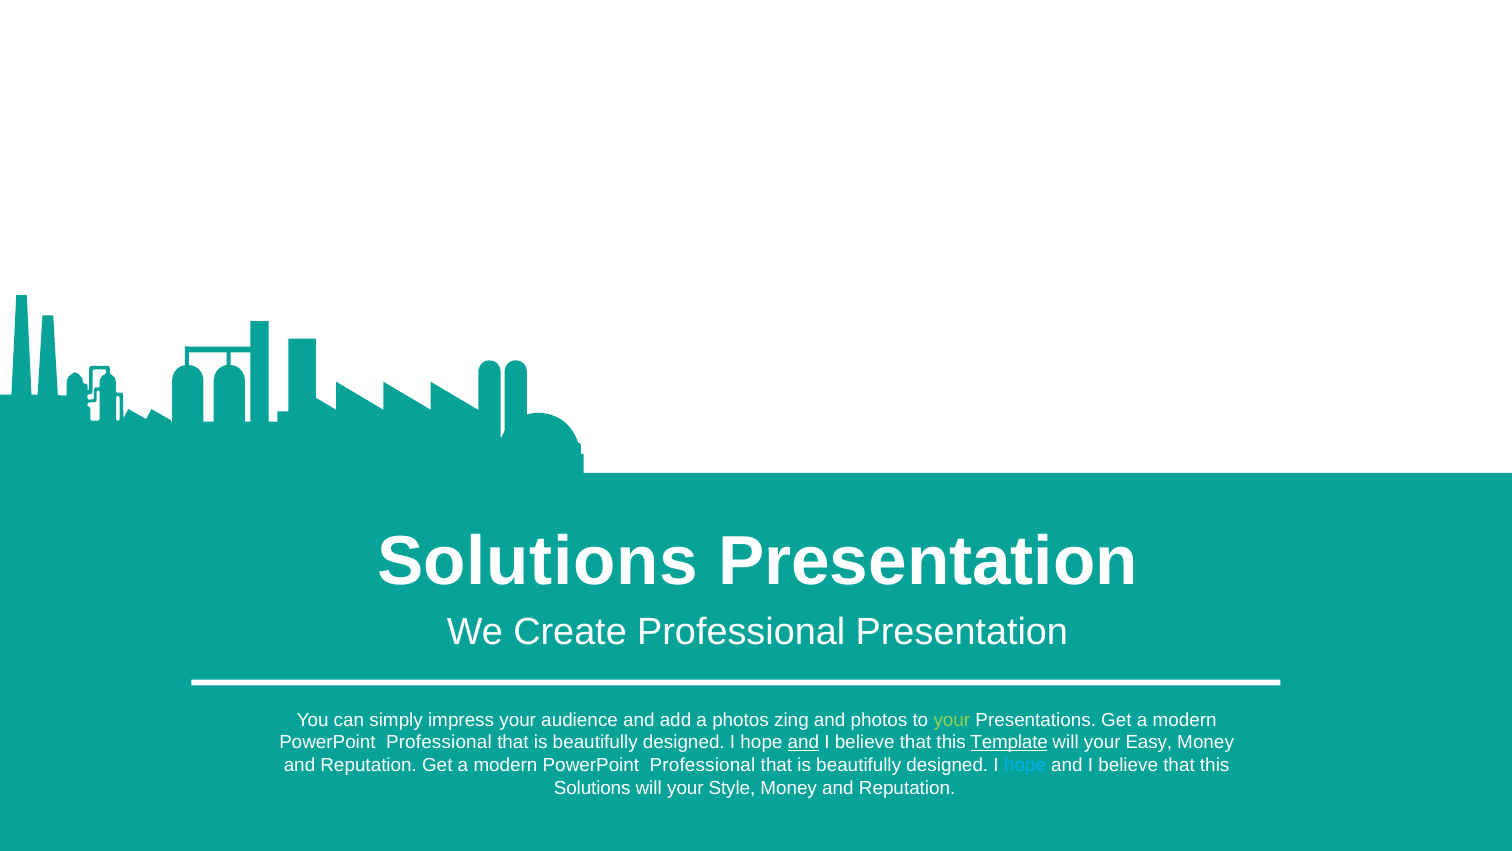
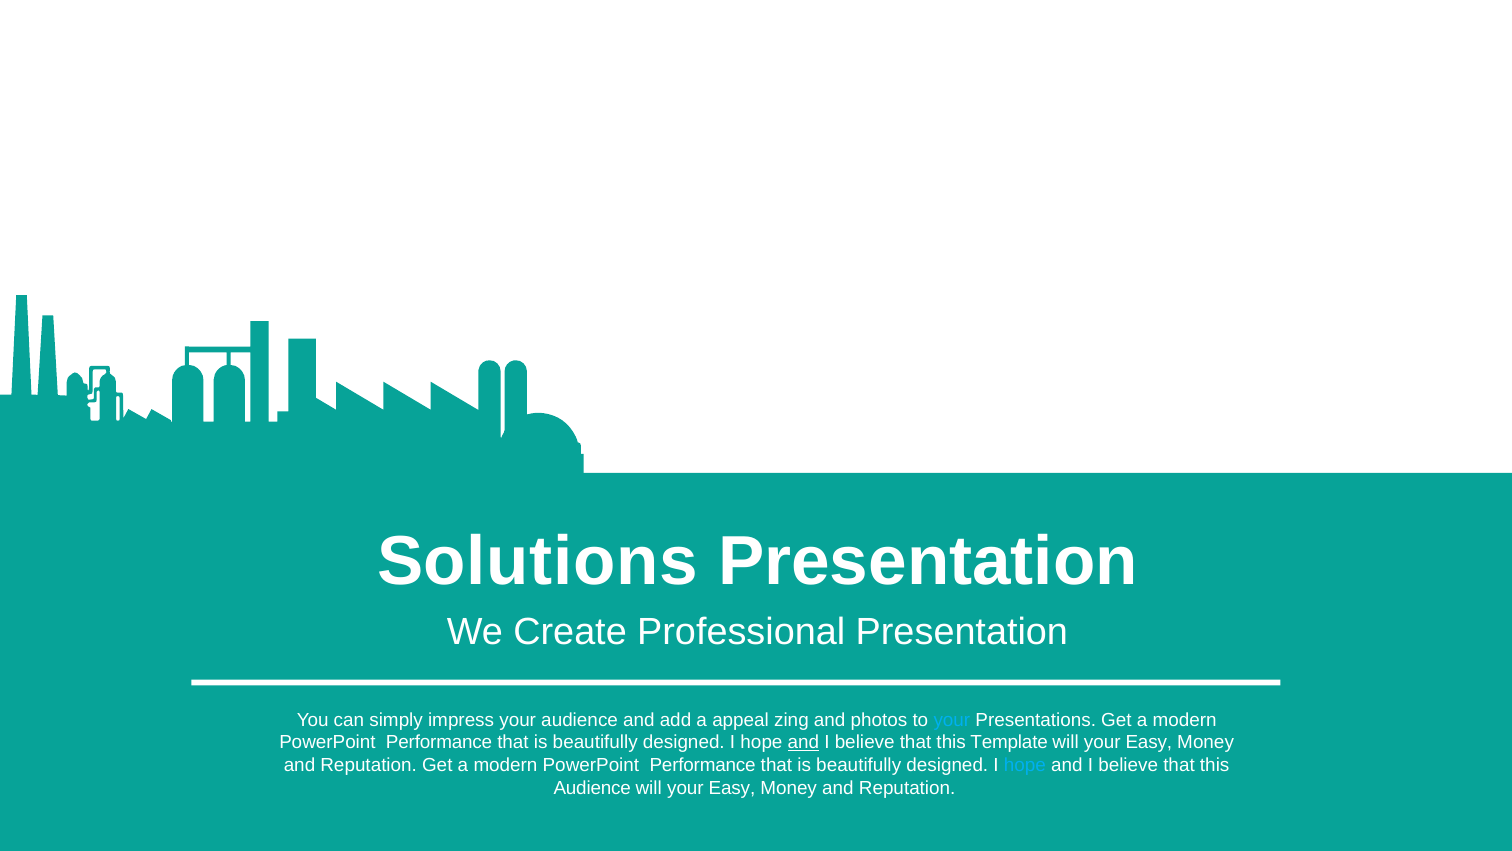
a photos: photos -> appeal (741, 720)
your colour: light green -> light blue (952, 720)
Professional: Professional -> Performance (439, 742)
Template underline: present -> none (1009, 742)
Professional: Professional -> Performance (703, 765)
Solutions: Solutions -> Audience (592, 788)
Style: Style -> Easy (732, 788)
